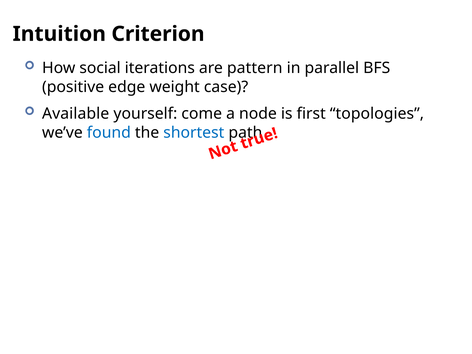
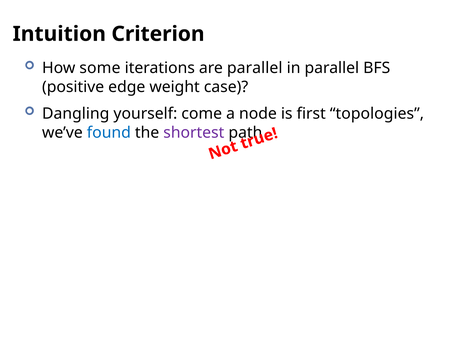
social: social -> some (100, 68)
are pattern: pattern -> parallel (255, 68)
Available: Available -> Dangling (76, 114)
shortest colour: blue -> purple (194, 132)
